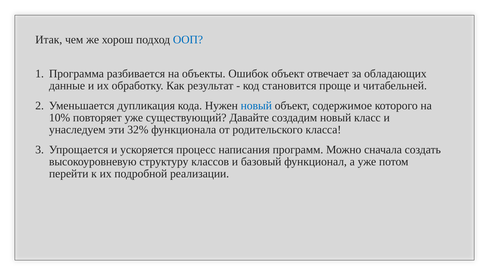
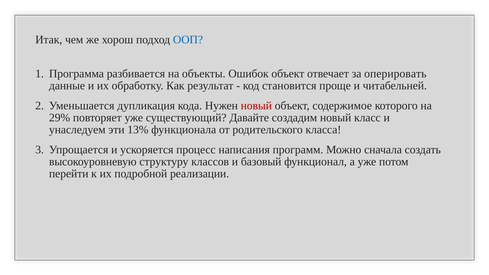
обладающих: обладающих -> оперировать (395, 74)
новый colour: blue -> red (256, 106)
10%: 10% -> 29% (60, 118)
32%: 32% -> 13% (138, 130)
